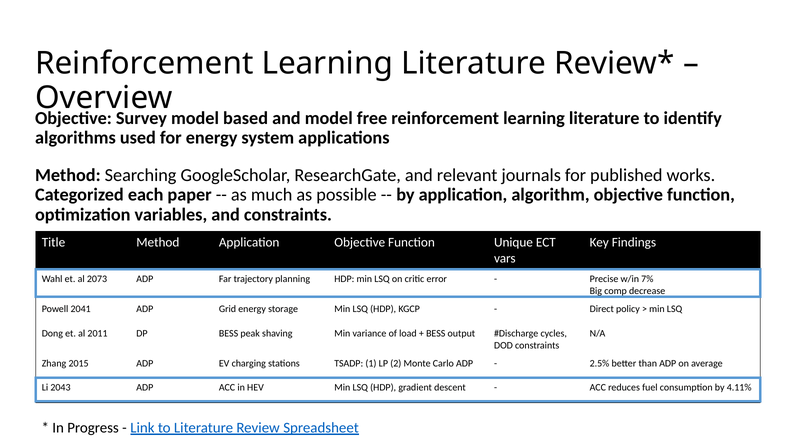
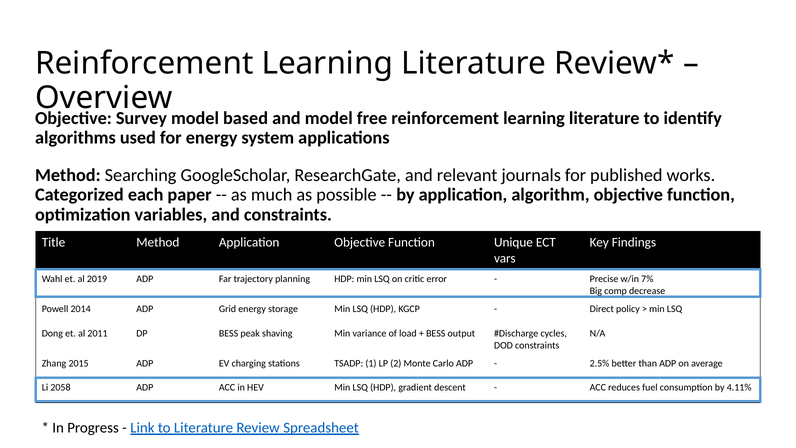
2073: 2073 -> 2019 (97, 279)
2041: 2041 -> 2014 (81, 309)
2043: 2043 -> 2058 (60, 387)
